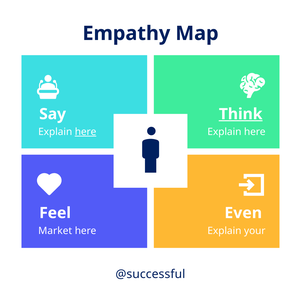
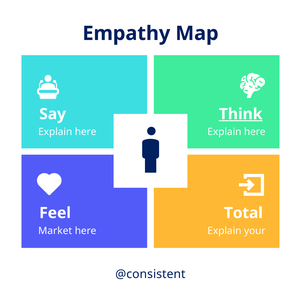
here underline: present -> none (86, 132)
Even: Even -> Total (243, 213)
@successful: @successful -> @consistent (150, 274)
